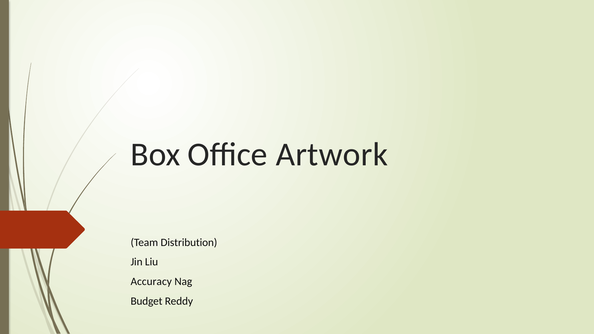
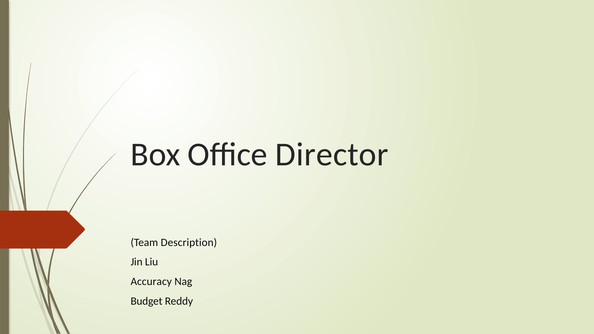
Artwork: Artwork -> Director (332, 154)
Distribution: Distribution -> Description (189, 242)
